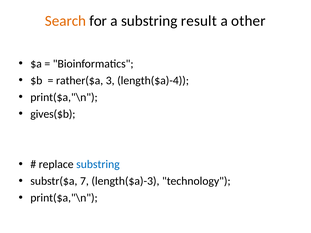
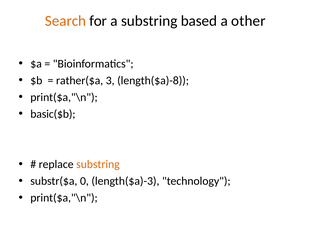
result: result -> based (199, 21)
length($a)-4: length($a)-4 -> length($a)-8 (153, 81)
gives($b: gives($b -> basic($b (53, 114)
substring colour: blue -> orange (98, 164)
7: 7 -> 0 (84, 181)
